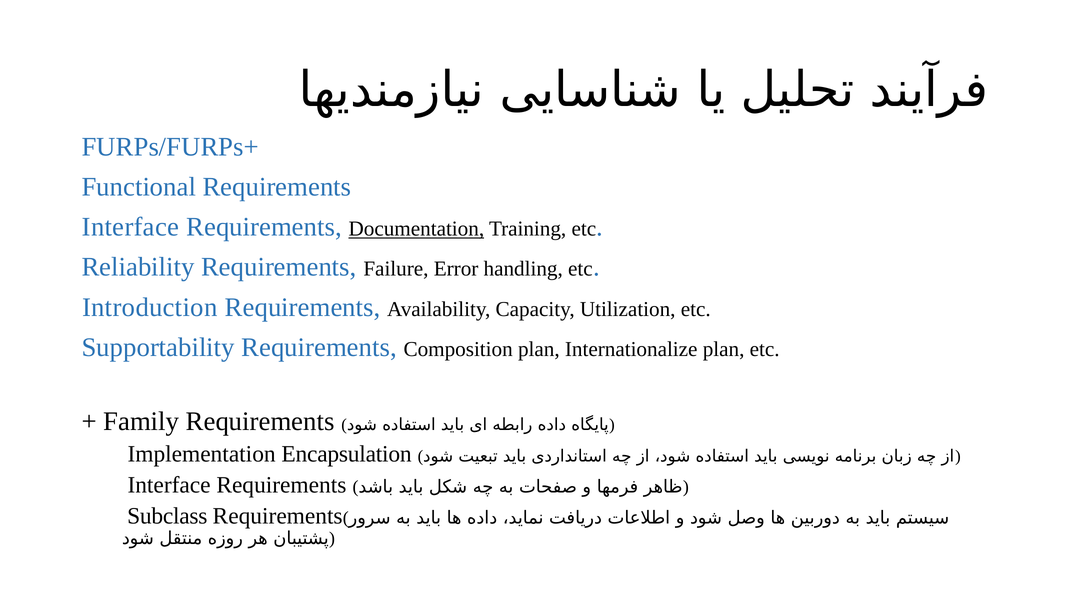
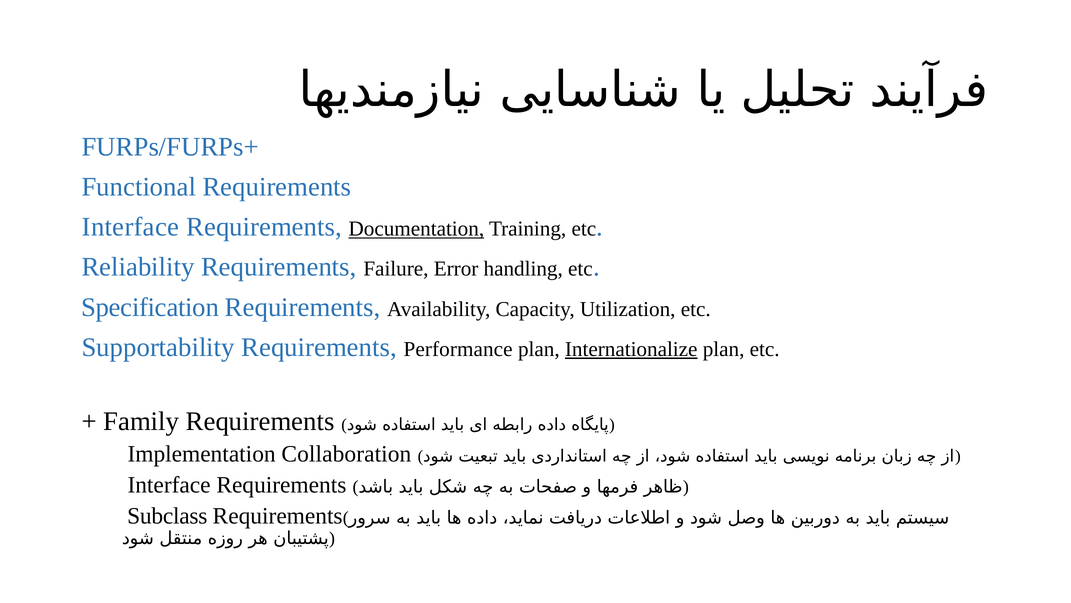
Introduction: Introduction -> Specification (150, 307)
Composition: Composition -> Performance (458, 349)
Internationalize underline: none -> present (631, 349)
Encapsulation: Encapsulation -> Collaboration (346, 454)
